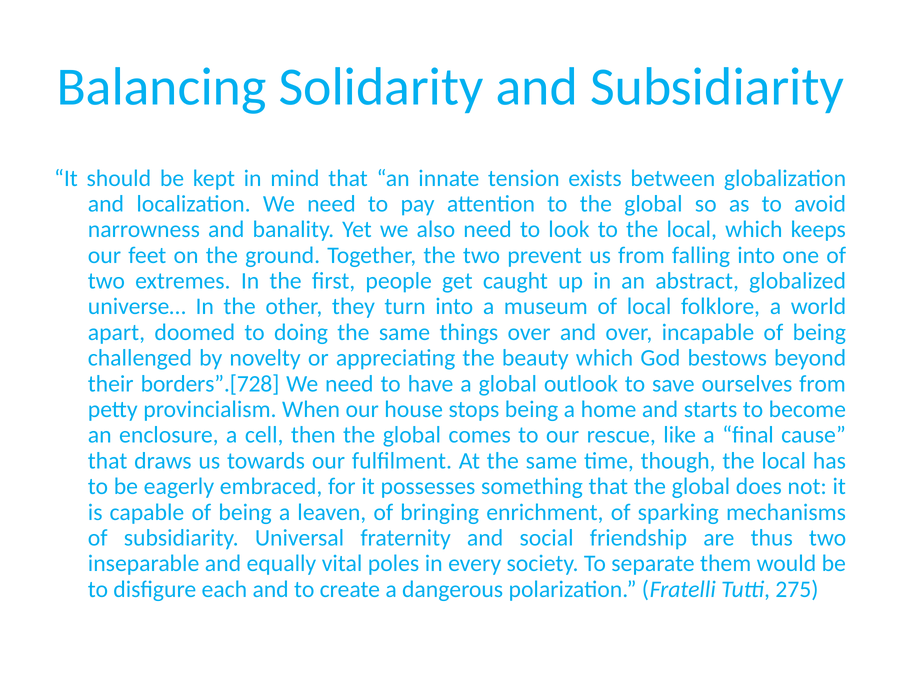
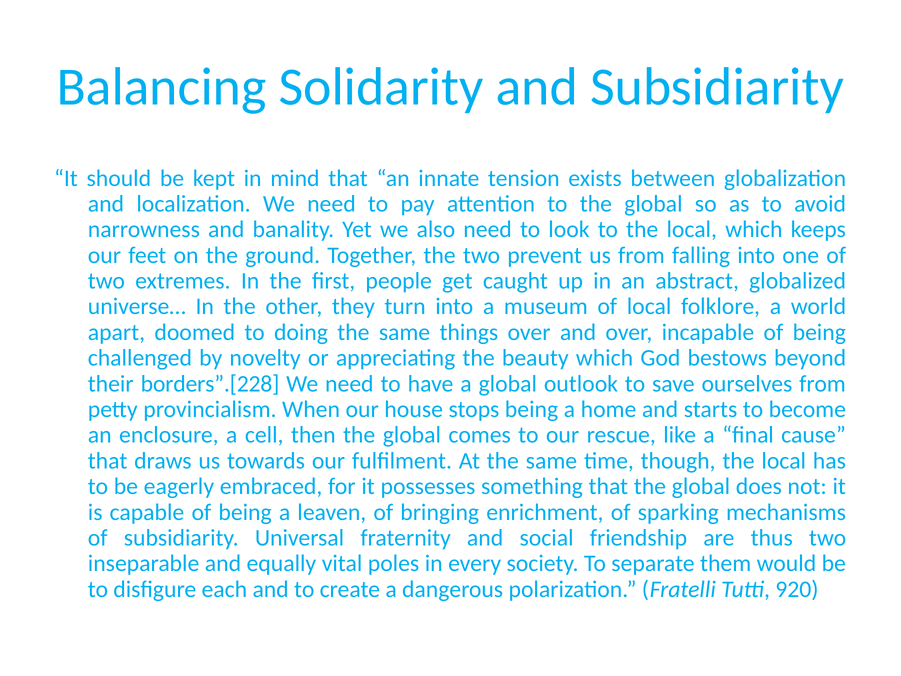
borders”.[728: borders”.[728 -> borders”.[228 (210, 384)
275: 275 -> 920 (797, 589)
